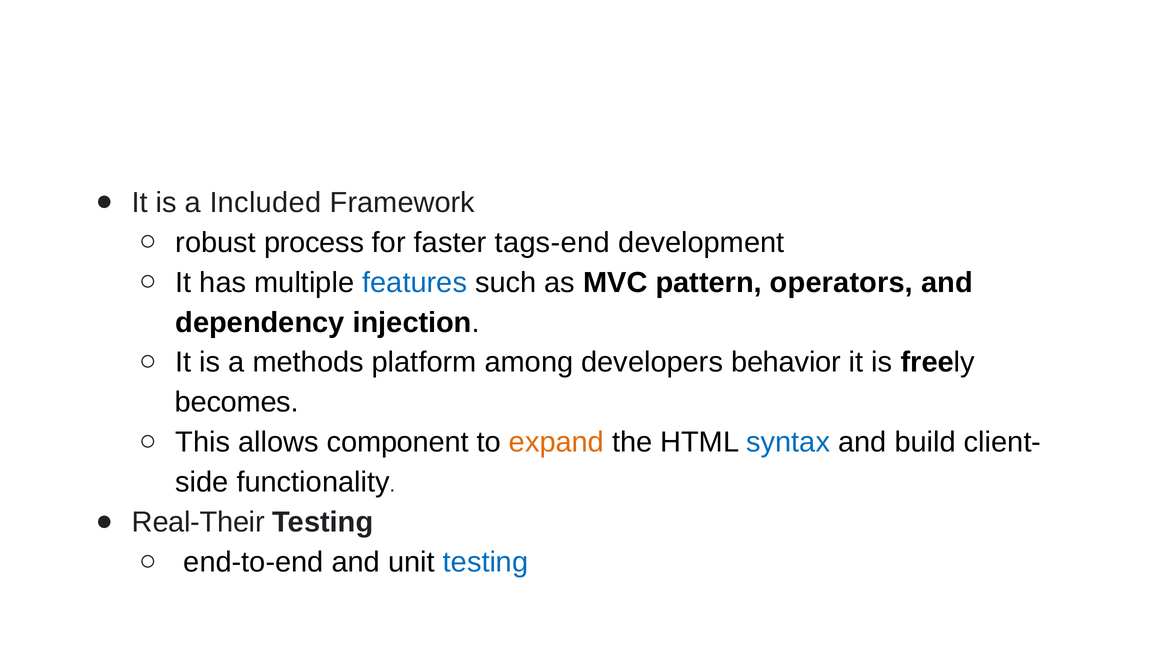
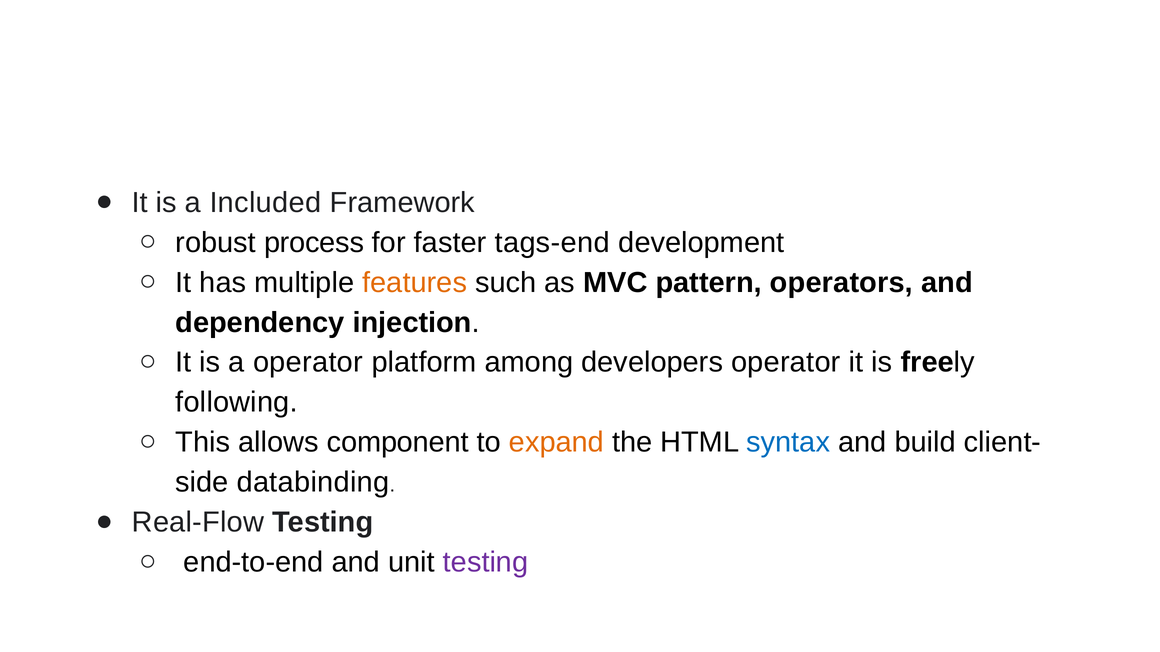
features colour: blue -> orange (415, 283)
a methods: methods -> operator (308, 363)
developers behavior: behavior -> operator (786, 363)
becomes: becomes -> following (237, 403)
functionality: functionality -> databinding (313, 483)
Real-Their: Real-Their -> Real-Flow (198, 523)
testing colour: blue -> purple (486, 563)
